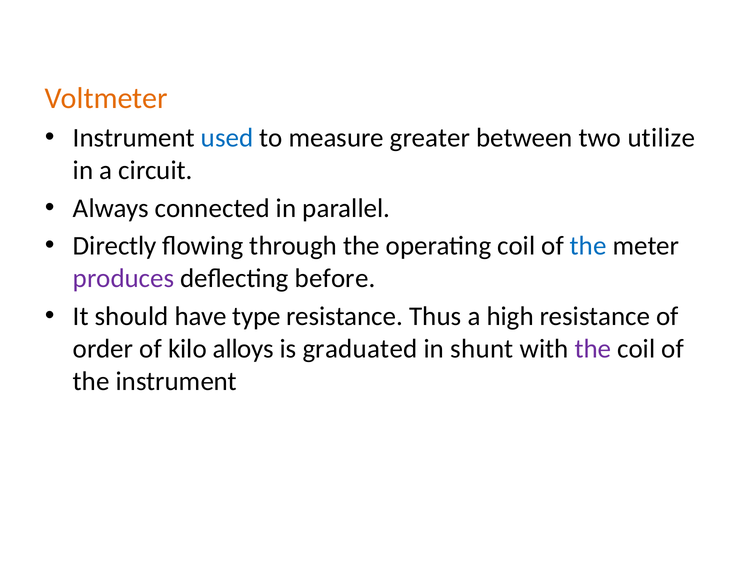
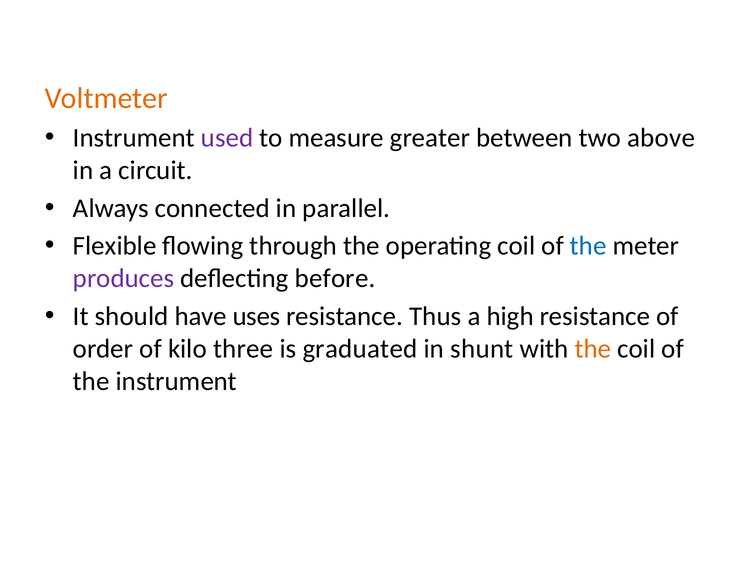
used colour: blue -> purple (227, 138)
utilize: utilize -> above (661, 138)
Directly: Directly -> Flexible (115, 246)
type: type -> uses (256, 316)
alloys: alloys -> three (243, 349)
the colour: purple -> orange (593, 349)
